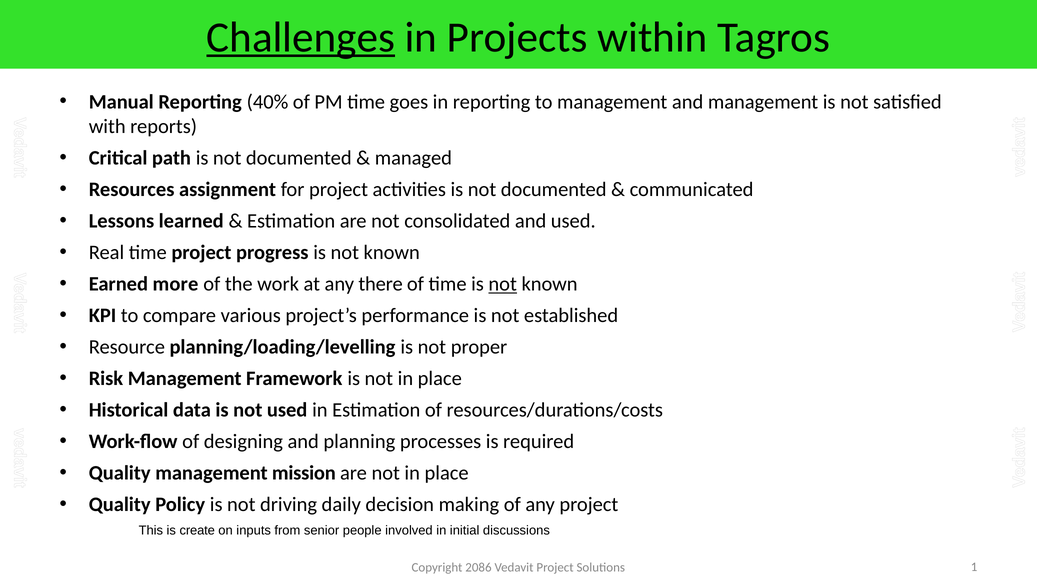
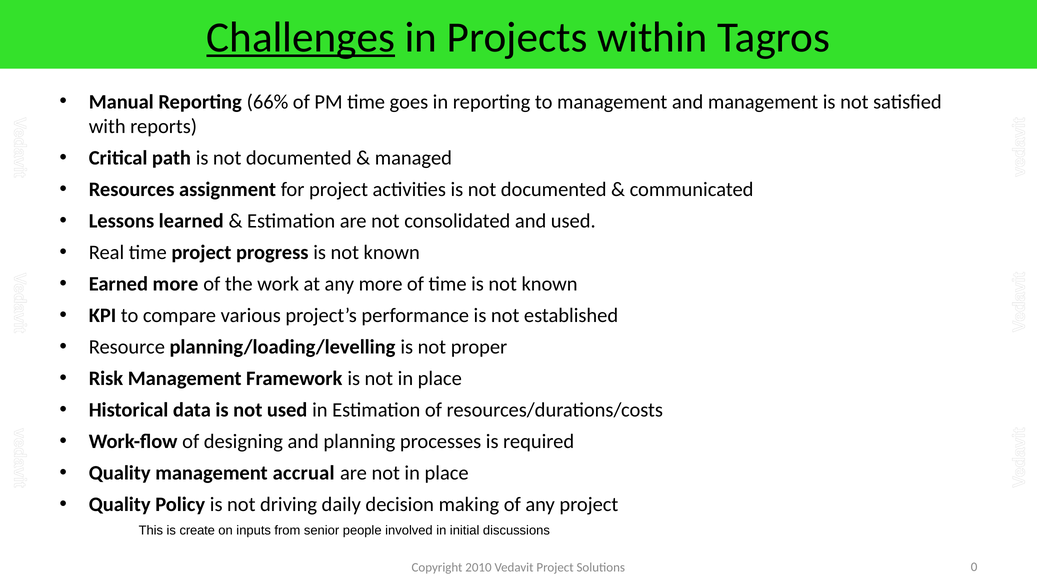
40%: 40% -> 66% (267, 102)
any there: there -> more (381, 284)
not underline: present -> none (503, 284)
mission: mission -> accrual (304, 473)
2086: 2086 -> 2010 (478, 568)
1: 1 -> 0 (974, 567)
